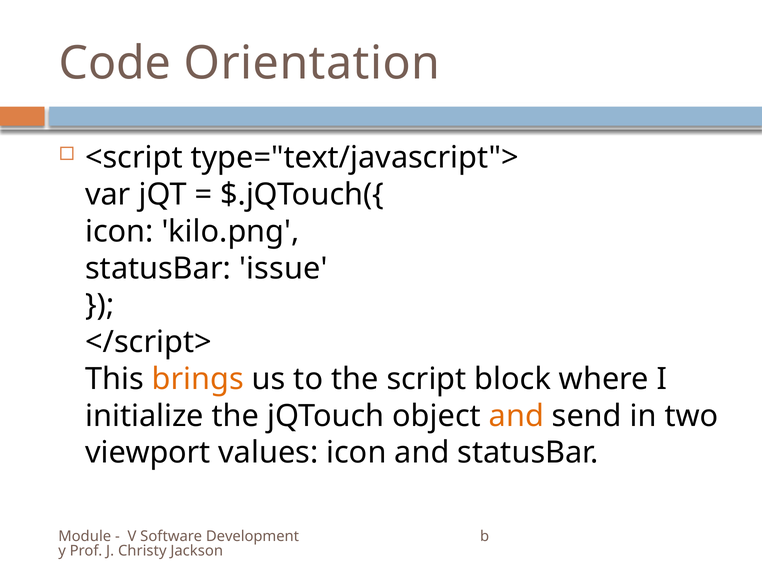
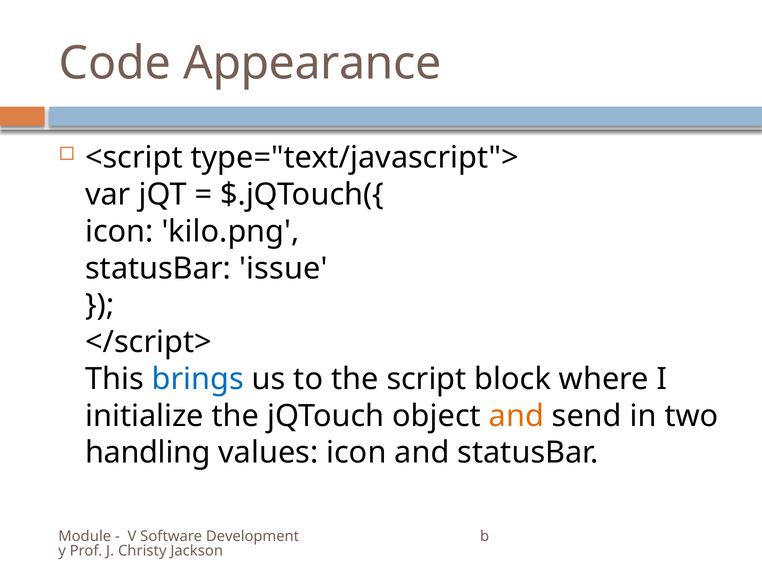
Orientation: Orientation -> Appearance (312, 64)
brings colour: orange -> blue (198, 379)
viewport: viewport -> handling (148, 452)
